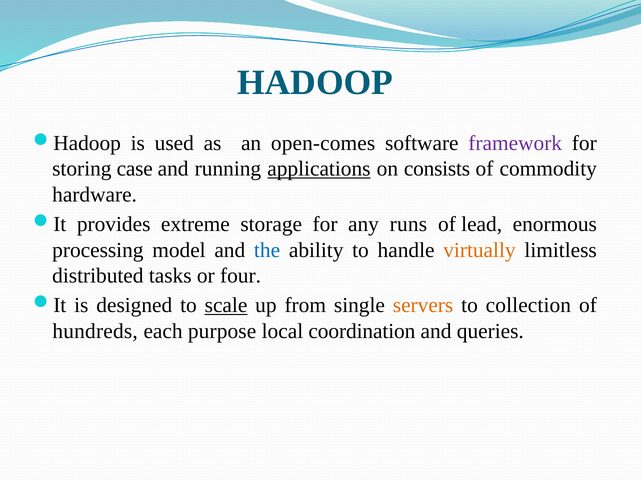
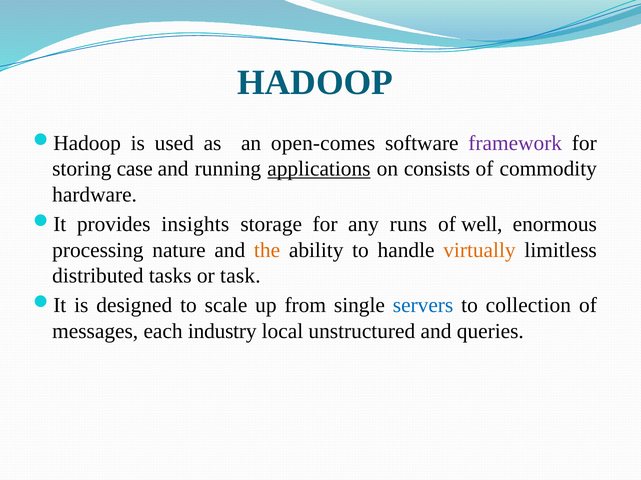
extreme: extreme -> insights (195, 225)
lead: lead -> well (482, 225)
model: model -> nature (179, 250)
the colour: blue -> orange (267, 250)
four: four -> task (240, 276)
scale underline: present -> none (226, 306)
servers colour: orange -> blue (423, 306)
hundreds: hundreds -> messages (95, 332)
purpose: purpose -> industry (222, 332)
coordination: coordination -> unstructured (362, 332)
